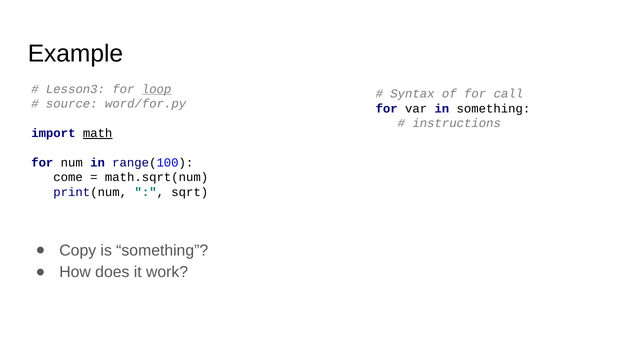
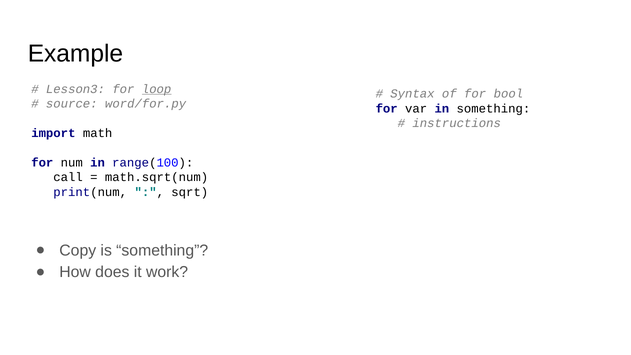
call: call -> bool (508, 94)
math underline: present -> none (98, 133)
come: come -> call (68, 177)
